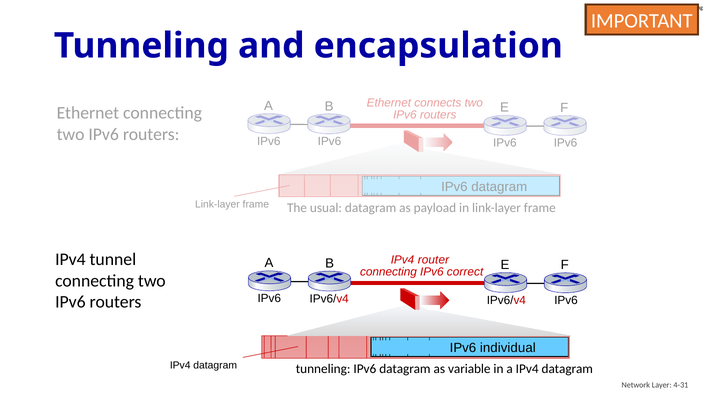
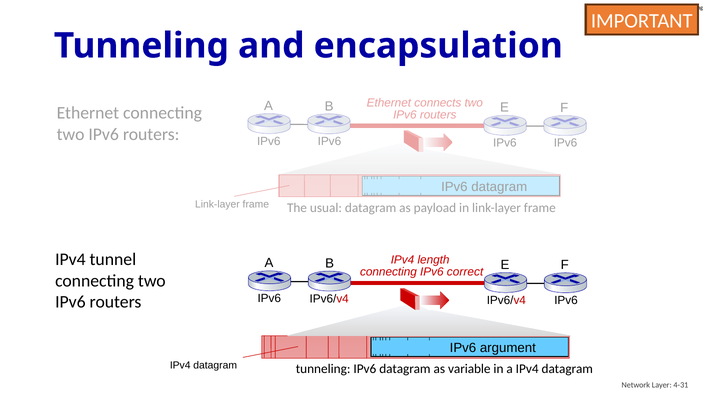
router: router -> length (433, 260)
individual: individual -> argument (508, 348)
